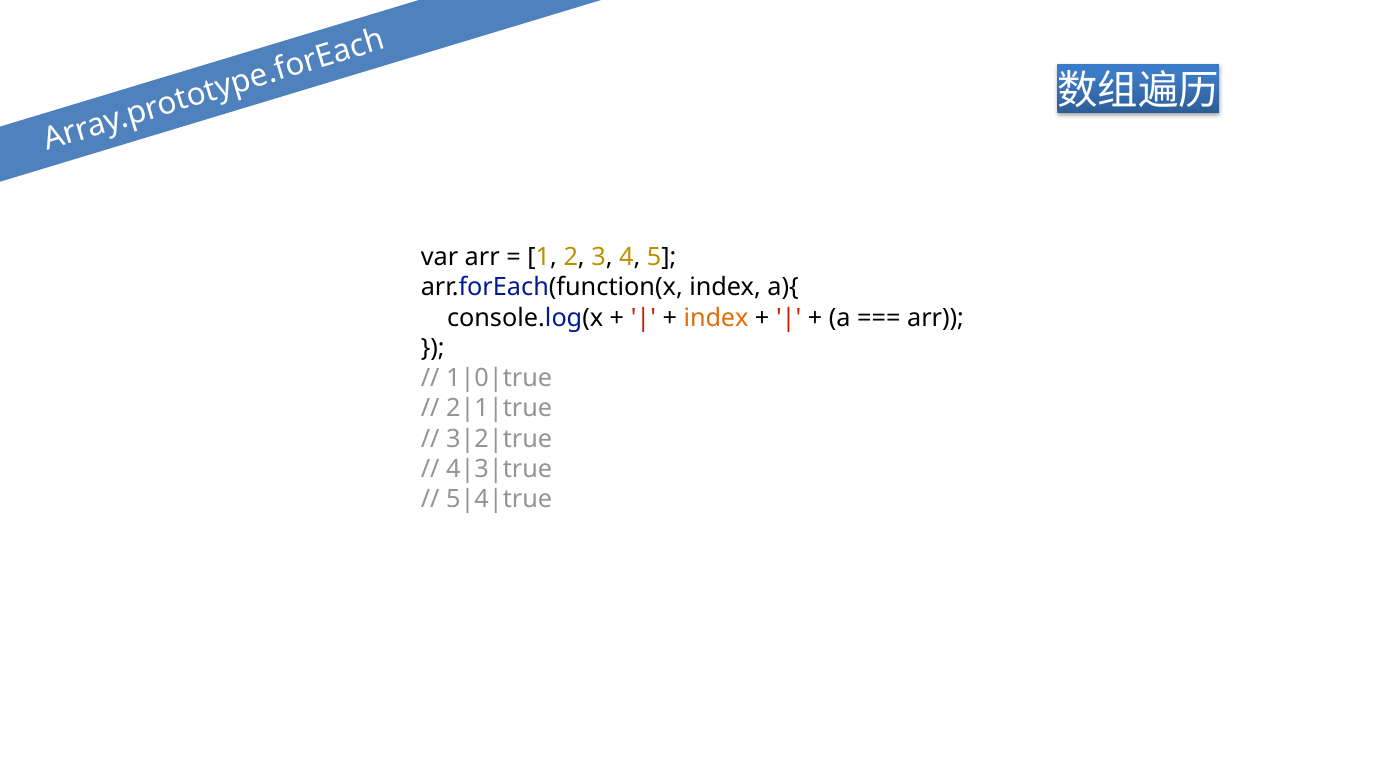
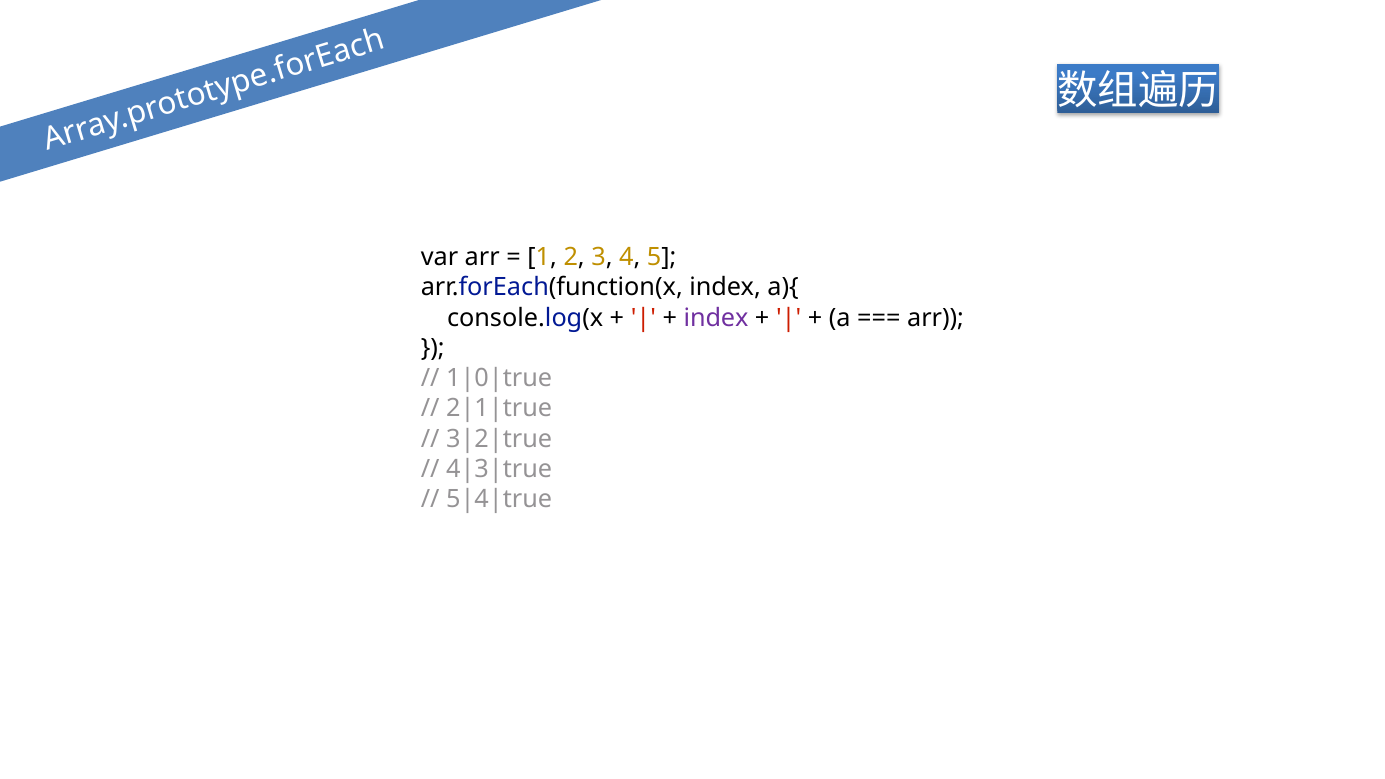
index colour: orange -> purple (716, 318)
